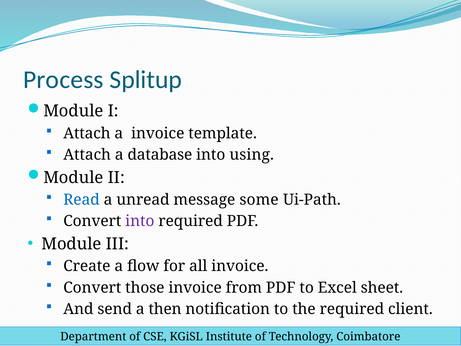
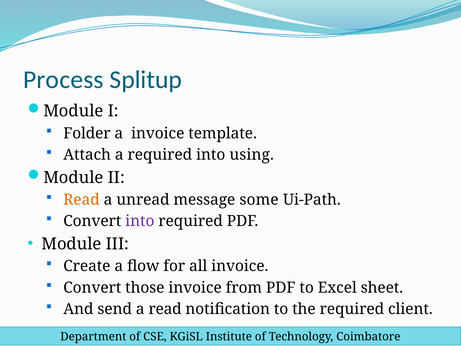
Attach: Attach -> Folder (87, 133)
a database: database -> required (160, 155)
Read colour: blue -> orange (82, 200)
a then: then -> read (165, 309)
